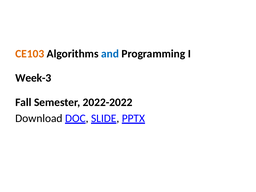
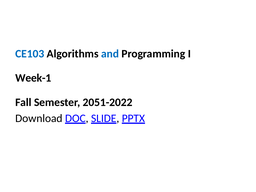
CE103 colour: orange -> blue (30, 54)
Week-3: Week-3 -> Week-1 (33, 78)
2022-2022: 2022-2022 -> 2051-2022 (108, 102)
